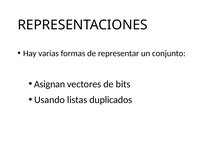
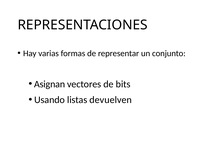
duplicados: duplicados -> devuelven (111, 100)
